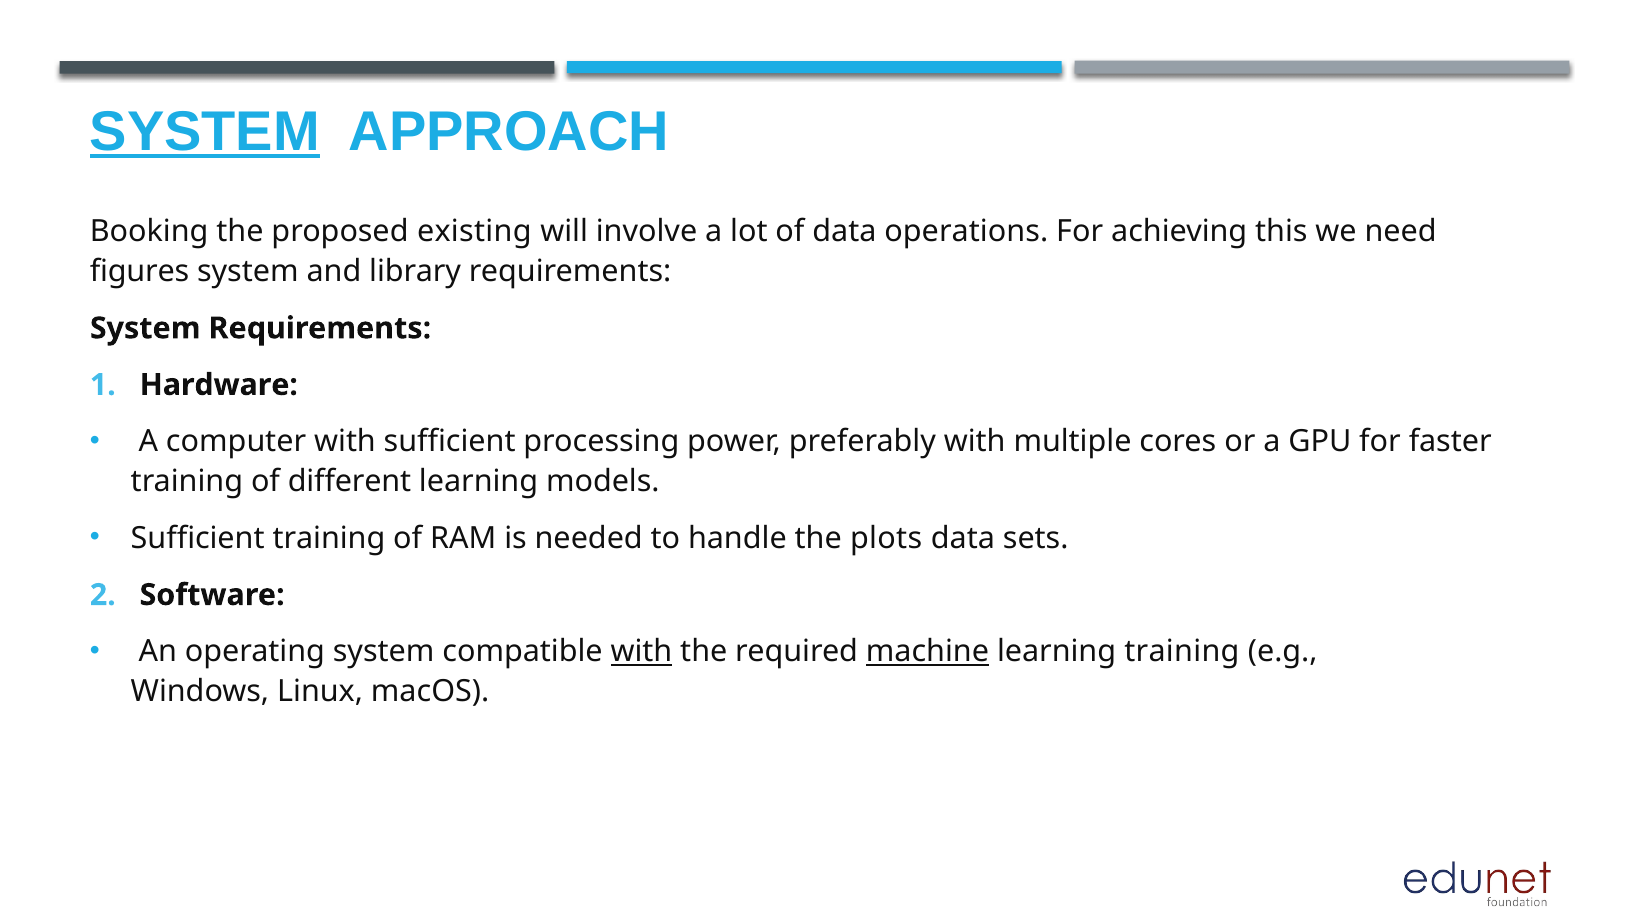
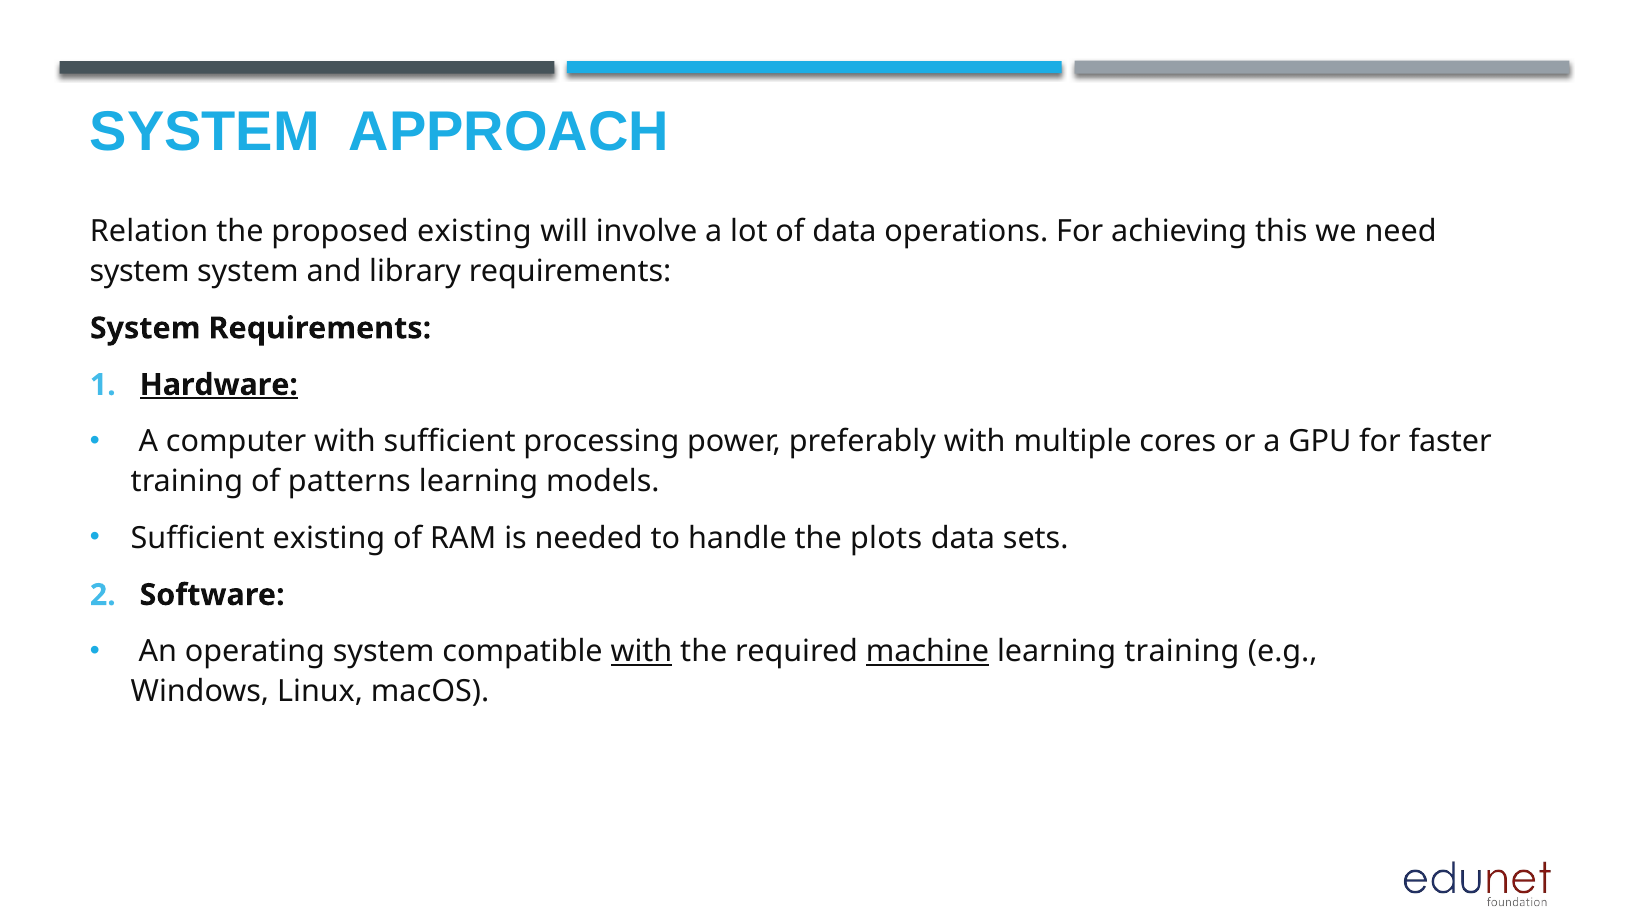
SYSTEM underline: present -> none (205, 132)
Booking: Booking -> Relation (149, 231)
figures: figures -> system (140, 272)
Hardware underline: none -> present (219, 385)
different: different -> patterns (349, 482)
Sufficient training: training -> existing (329, 539)
